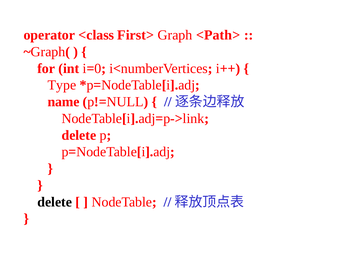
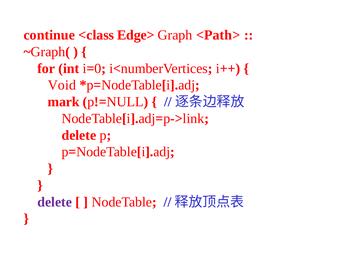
operator: operator -> continue (49, 35)
First>: First> -> Edge> (136, 35)
Type: Type -> Void (62, 85)
name: name -> mark (64, 102)
delete colour: black -> purple (55, 202)
